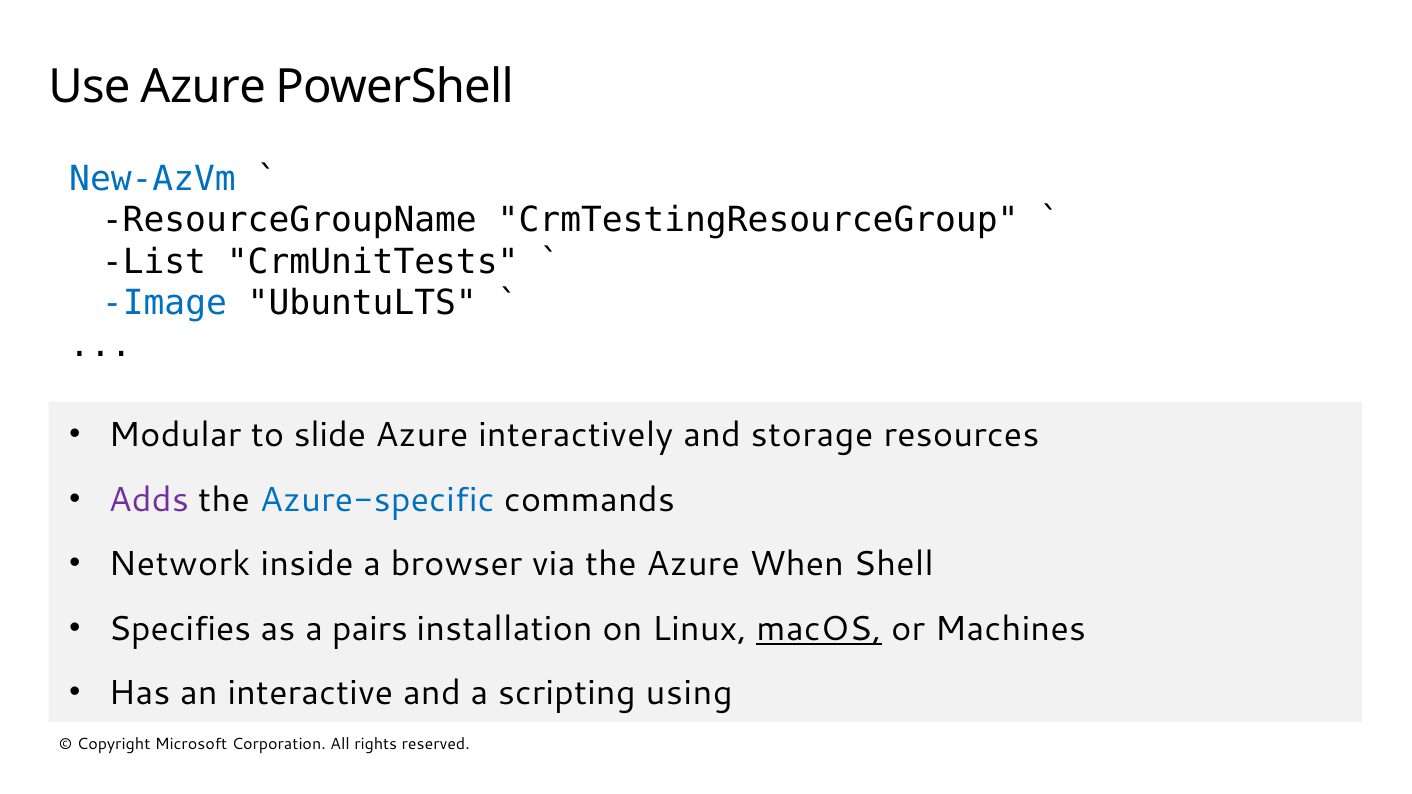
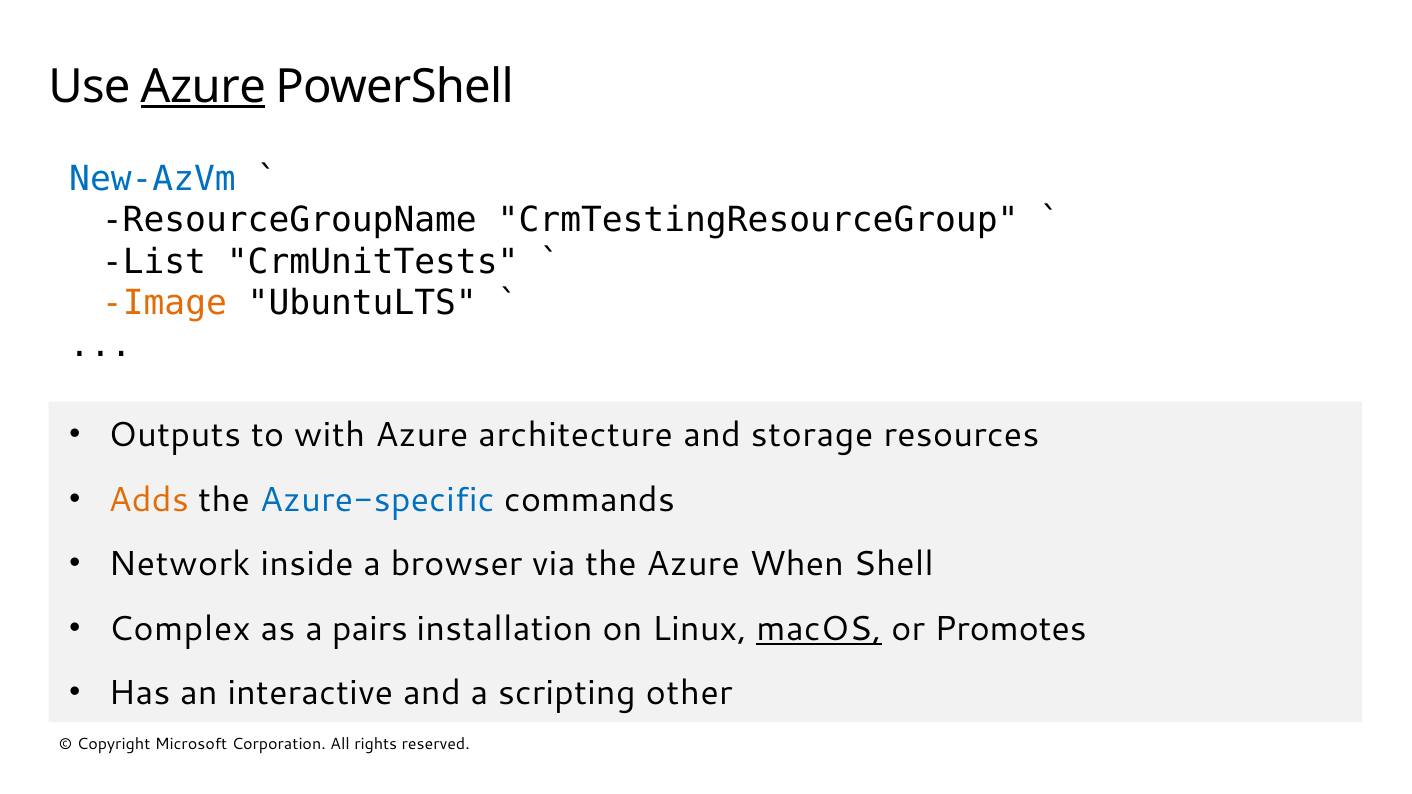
Azure underline: none -> present (203, 86)
Image colour: blue -> orange (164, 304)
Modular: Modular -> Outputs (175, 435)
slide: slide -> with (330, 435)
interactively: interactively -> architecture (576, 435)
Adds colour: purple -> orange (149, 500)
Specifies: Specifies -> Complex (179, 629)
Machines: Machines -> Promotes (1011, 629)
using: using -> other (689, 694)
